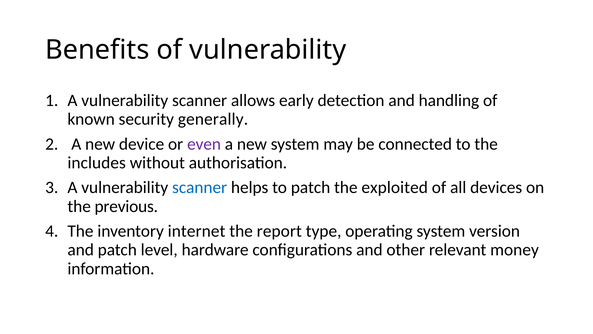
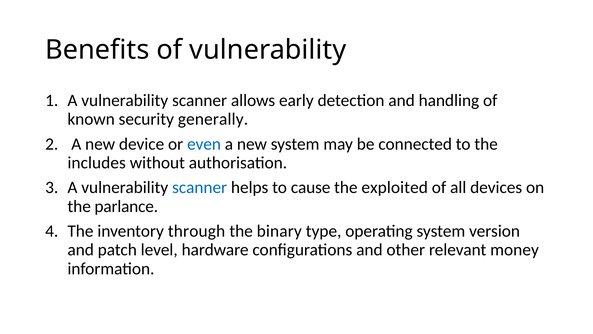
even colour: purple -> blue (204, 144)
to patch: patch -> cause (311, 187)
previous: previous -> parlance (126, 206)
internet: internet -> through (197, 231)
report: report -> binary (279, 231)
